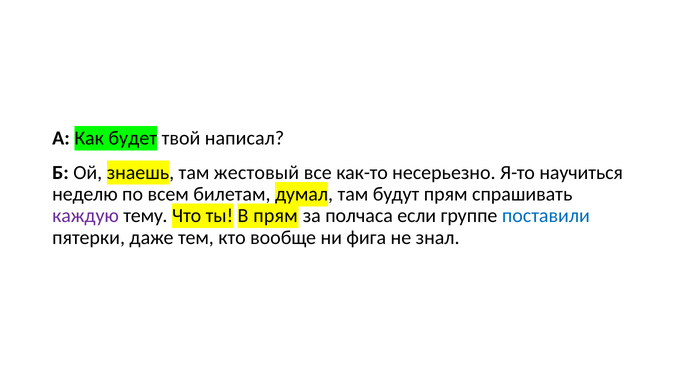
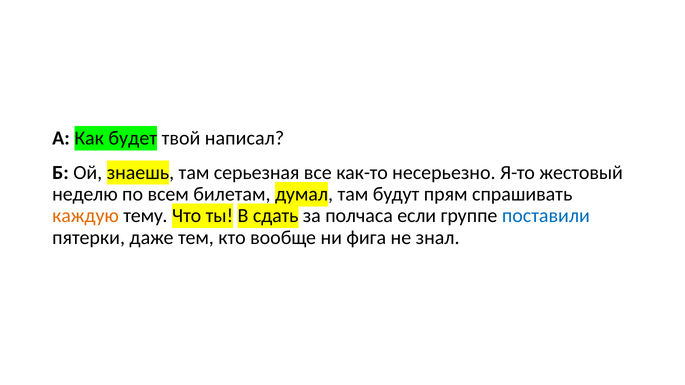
жестовый: жестовый -> серьезная (257, 173)
научиться: научиться -> жестовый (581, 173)
каждую colour: purple -> orange (86, 216)
В прям: прям -> сдать (276, 216)
